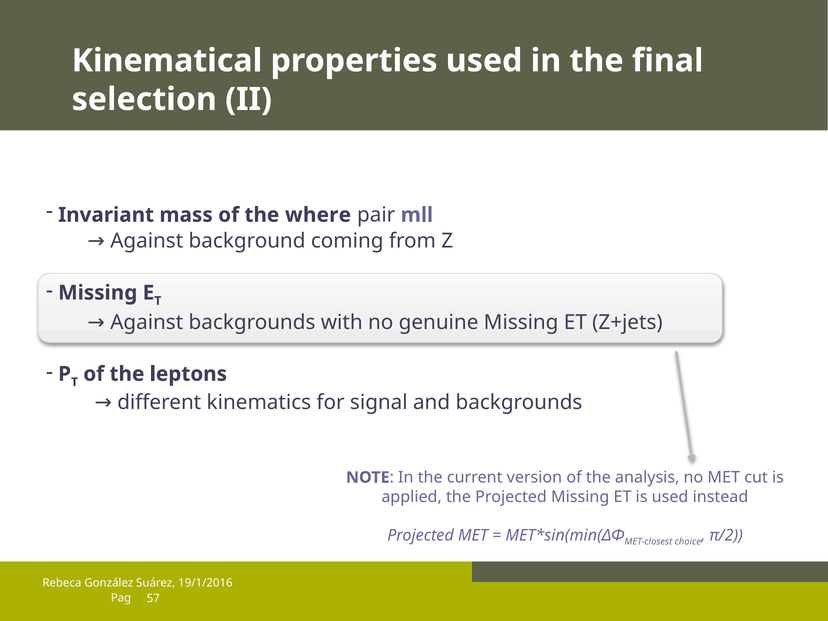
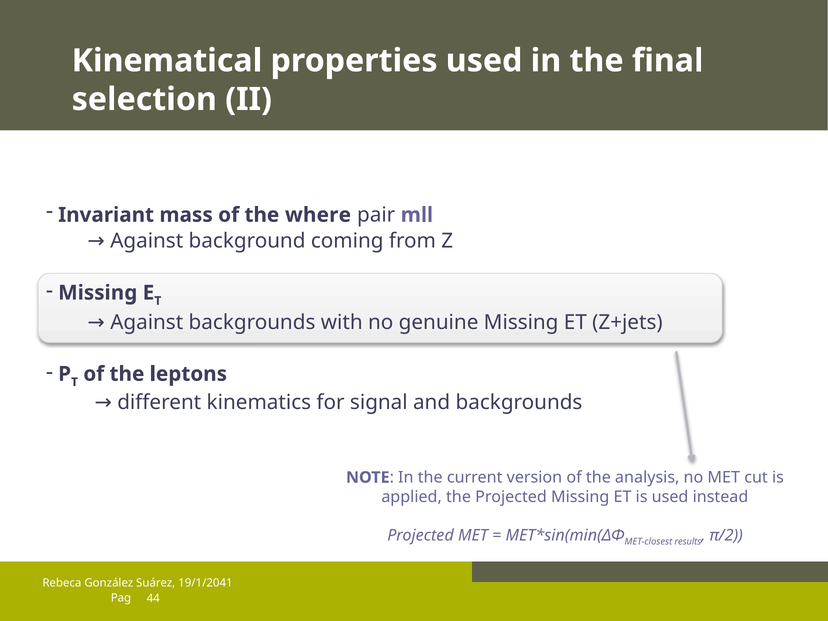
choice: choice -> results (688, 542)
19/1/2016: 19/1/2016 -> 19/1/2041 (205, 583)
57: 57 -> 44 (153, 599)
